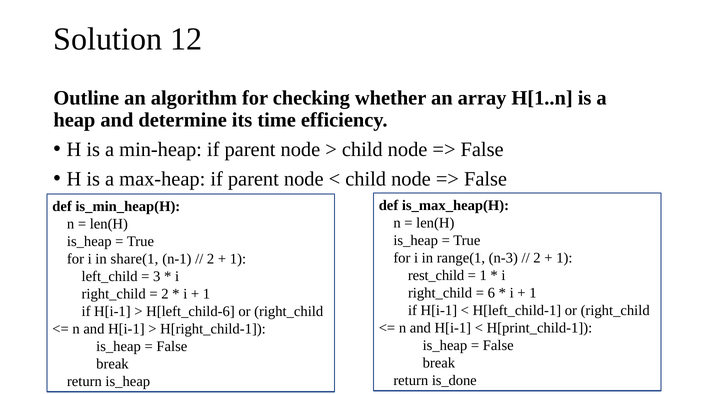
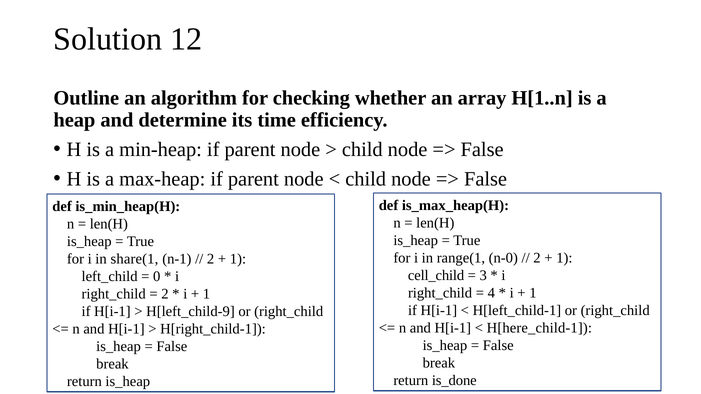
n-3: n-3 -> n-0 (503, 258)
rest_child: rest_child -> cell_child (436, 276)
1: 1 -> 3 (483, 276)
3: 3 -> 0 (157, 277)
6: 6 -> 4 (491, 293)
H[left_child-6: H[left_child-6 -> H[left_child-9 (191, 312)
H[print_child-1: H[print_child-1 -> H[here_child-1 (539, 328)
